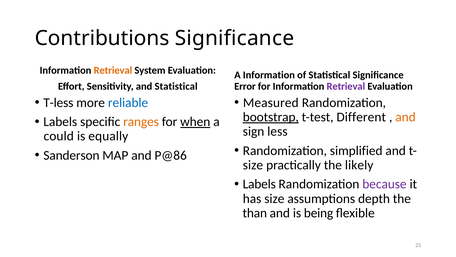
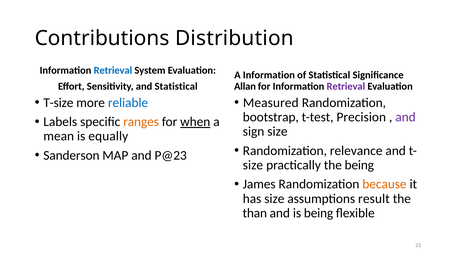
Contributions Significance: Significance -> Distribution (234, 38)
Retrieval colour: orange -> blue (113, 70)
Error: Error -> Allan (245, 86)
T-less: T-less -> T-size (58, 102)
bootstrap underline: present -> none (271, 117)
Different: Different -> Precision (361, 117)
and colour: orange -> purple (406, 117)
sign less: less -> size (277, 131)
could: could -> mean (59, 136)
simplified: simplified -> relevance (356, 150)
P@86: P@86 -> P@23 (171, 155)
the likely: likely -> being (359, 165)
Labels: Labels -> James (259, 184)
because colour: purple -> orange (384, 184)
depth: depth -> result (374, 198)
